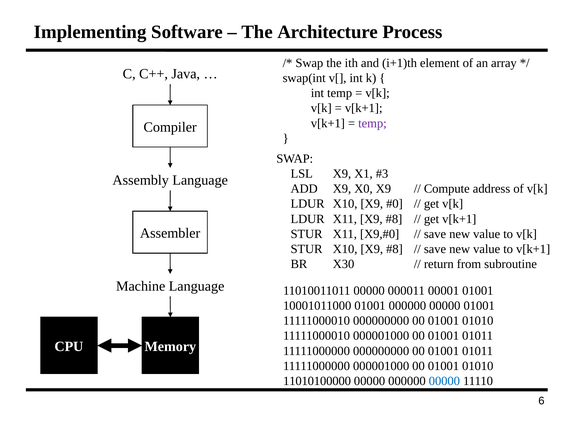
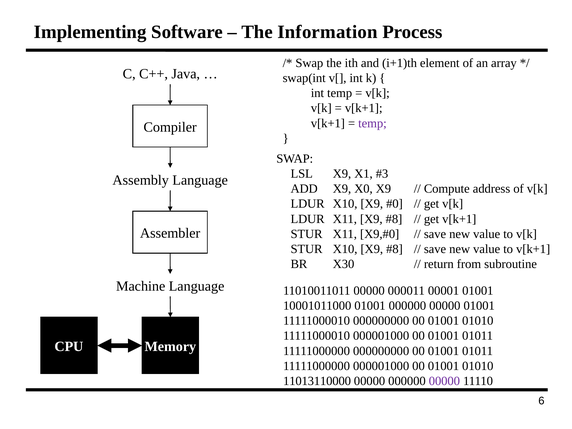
Architecture: Architecture -> Information (327, 32)
11010100000: 11010100000 -> 11013110000 (317, 381)
00000 colour: blue -> purple (444, 381)
